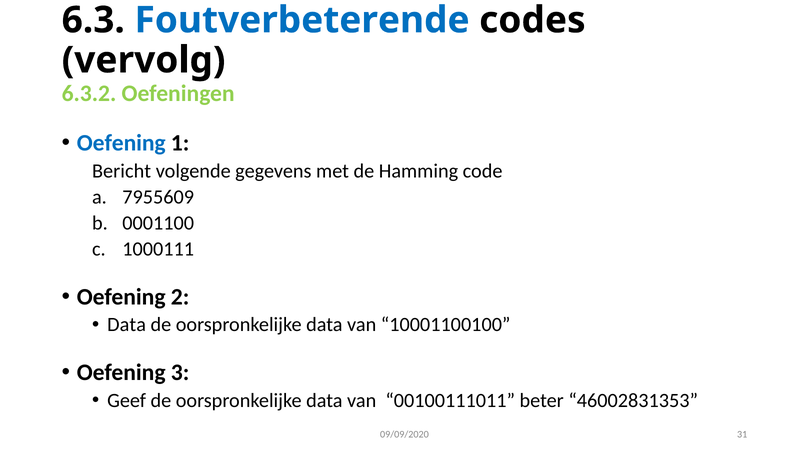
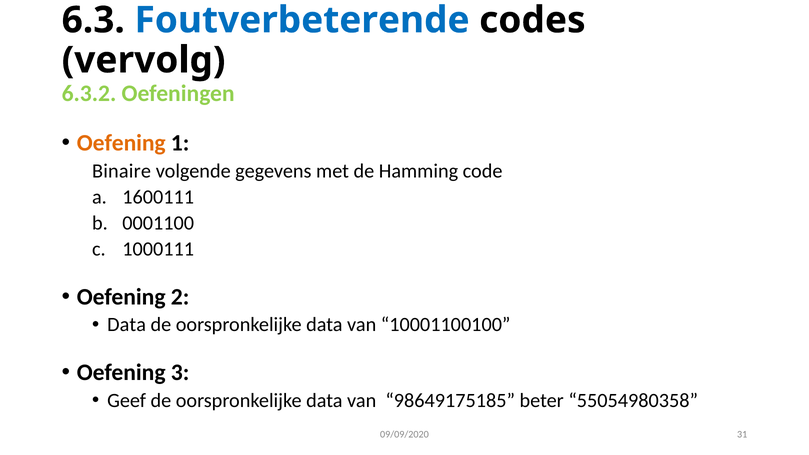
Oefening colour: blue -> orange (121, 143)
Bericht: Bericht -> Binaire (122, 171)
7955609: 7955609 -> 1600111 (158, 197)
00100111011: 00100111011 -> 98649175185 (450, 400)
46002831353: 46002831353 -> 55054980358 (633, 400)
